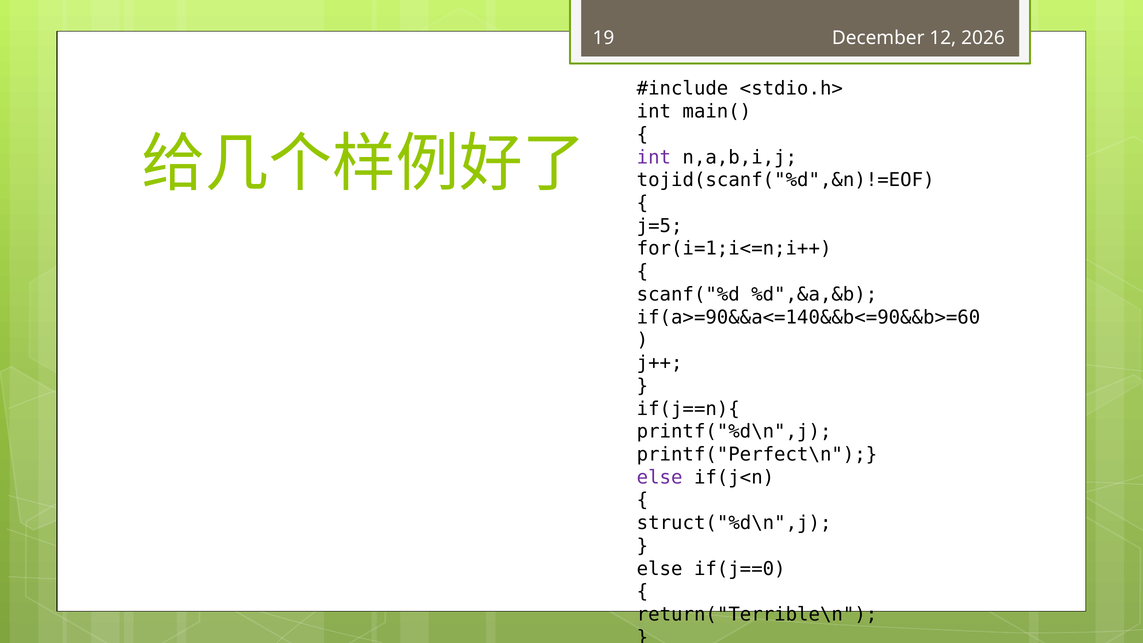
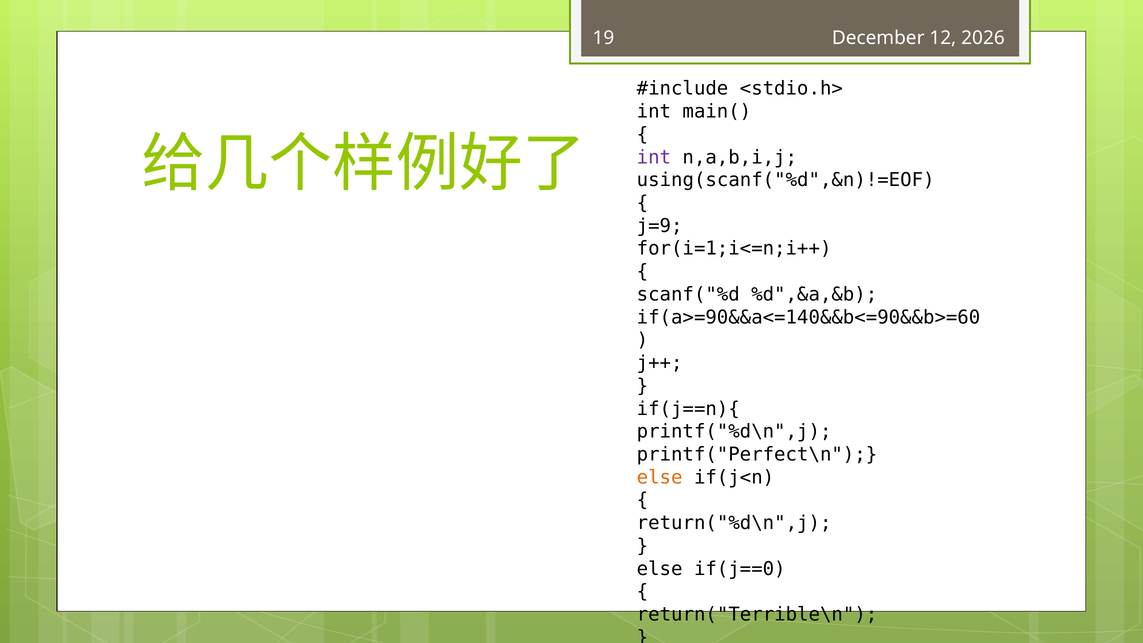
tojid(scanf("%d",&n)!=EOF: tojid(scanf("%d",&n)!=EOF -> using(scanf("%d",&n)!=EOF (786, 180)
j=5: j=5 -> j=9 (660, 226)
else colour: purple -> orange (660, 477)
struct("%d\n",j: struct("%d\n",j -> return("%d\n",j (734, 523)
